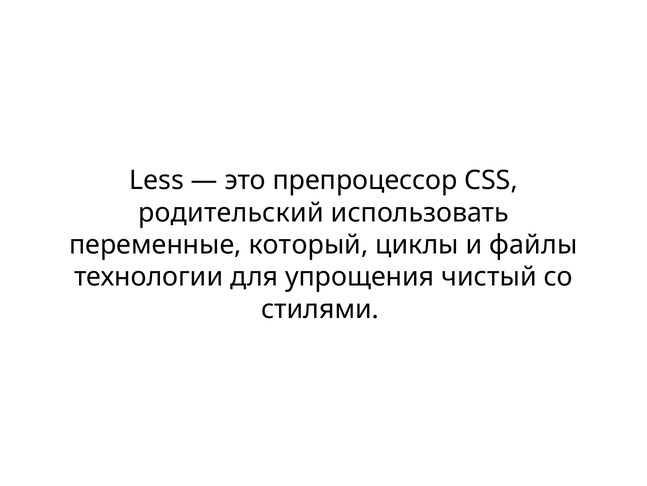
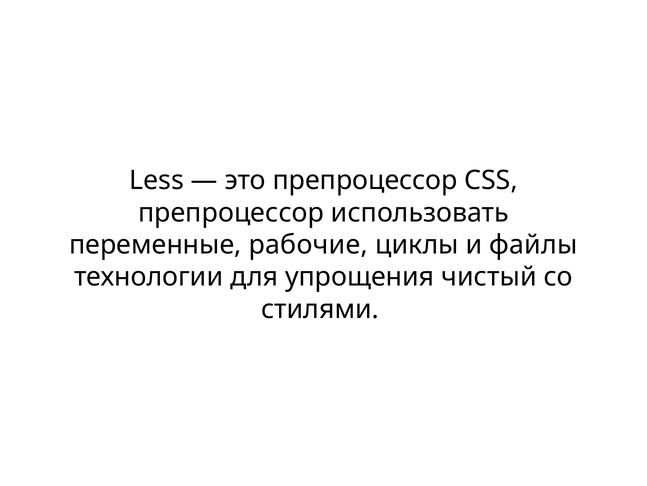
родительский: родительский -> препроцессор (231, 212)
который: который -> рабочие (308, 245)
